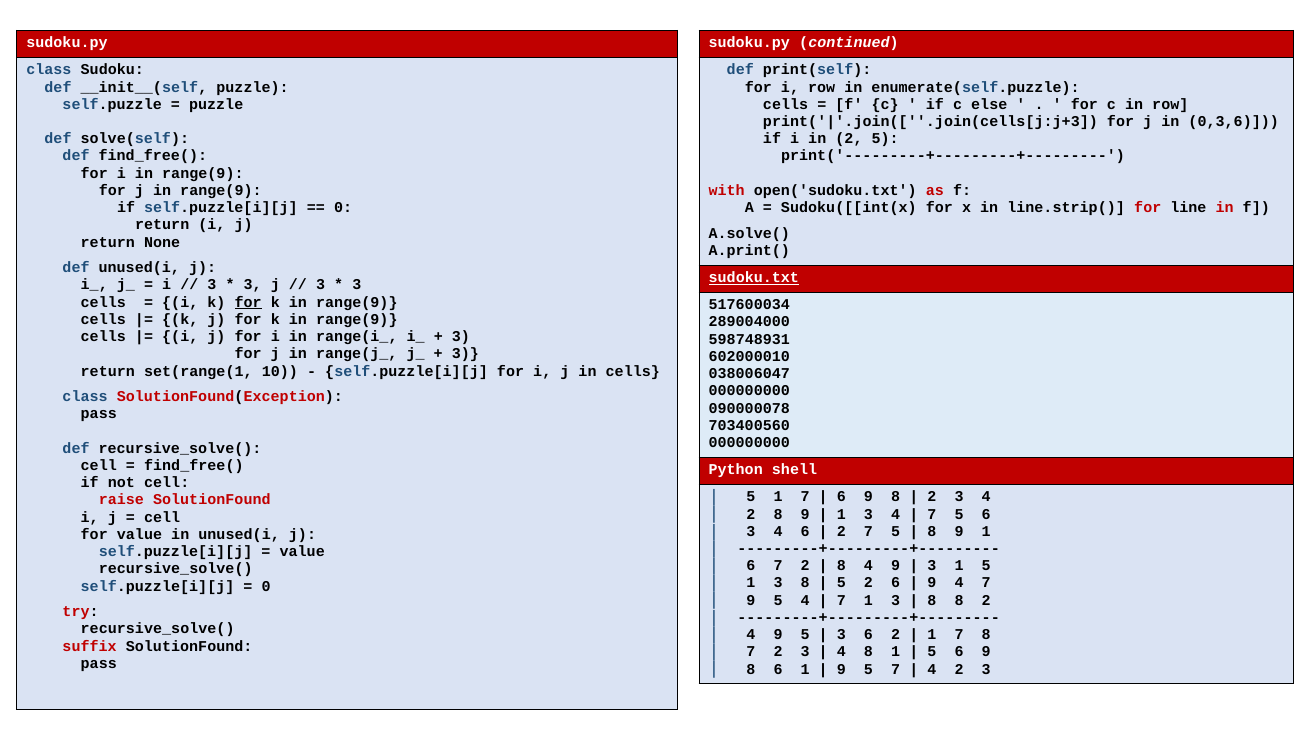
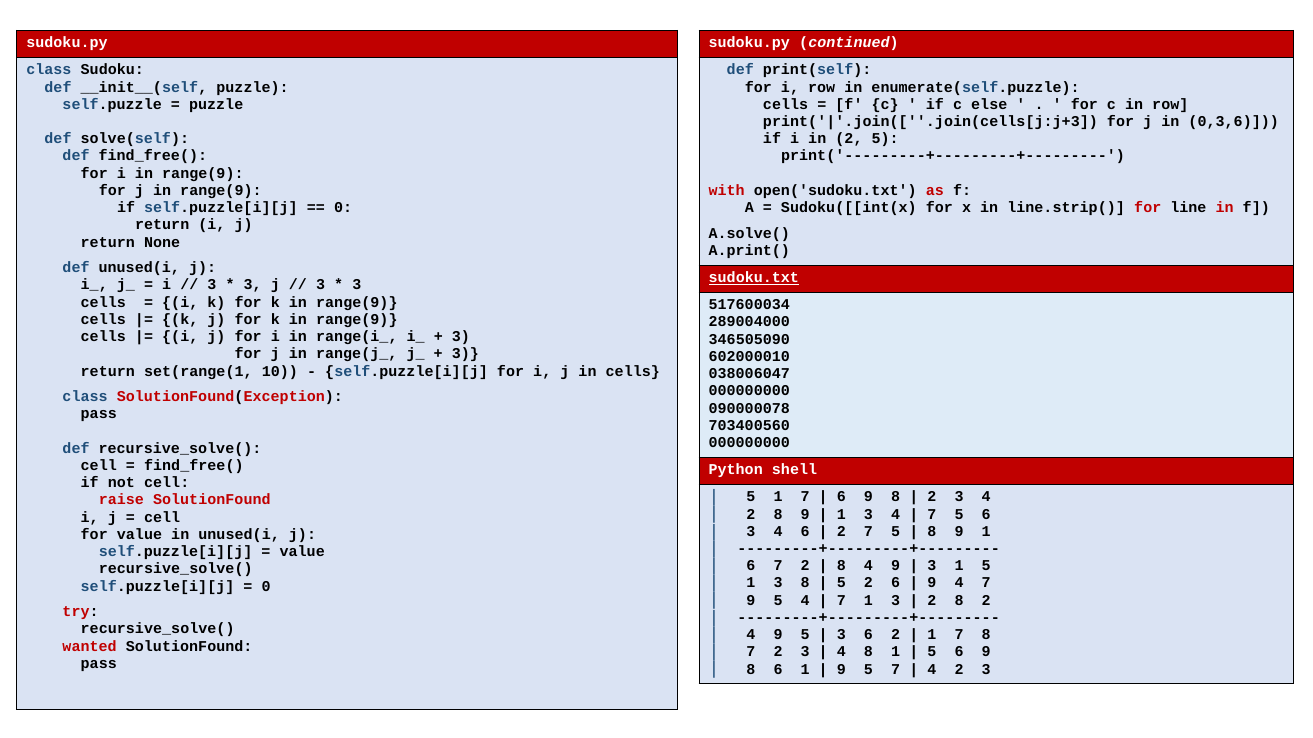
for underline: present -> none (248, 302)
598748931: 598748931 -> 346505090 (749, 339)
8: 8 -> 2 (932, 601)
suffix: suffix -> wanted (90, 647)
